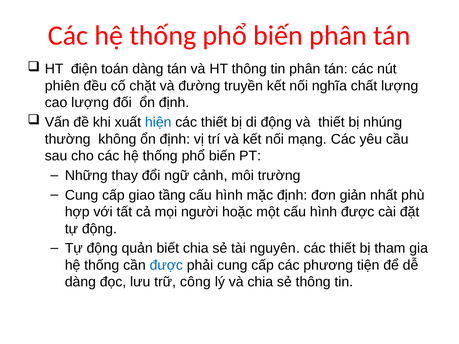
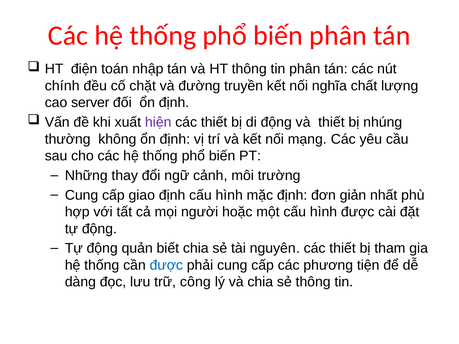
toán dàng: dàng -> nhập (148, 69)
phiên: phiên -> chính (62, 86)
cao lượng: lượng -> server (90, 103)
hiện colour: blue -> purple (158, 122)
giao tầng: tầng -> định (172, 195)
